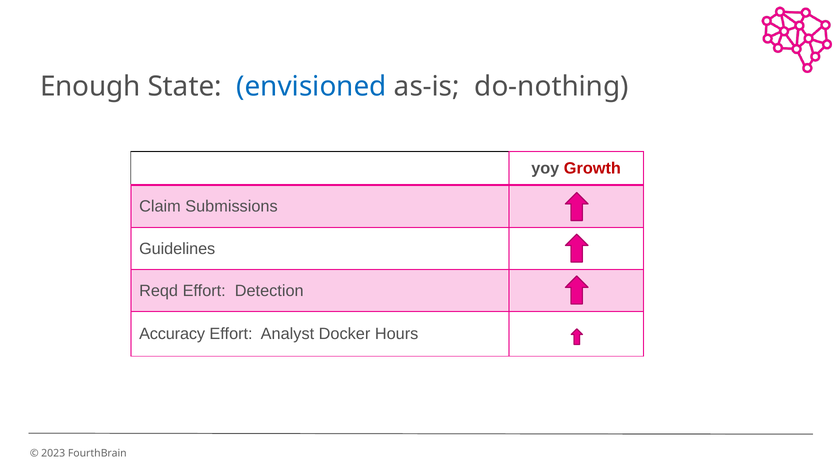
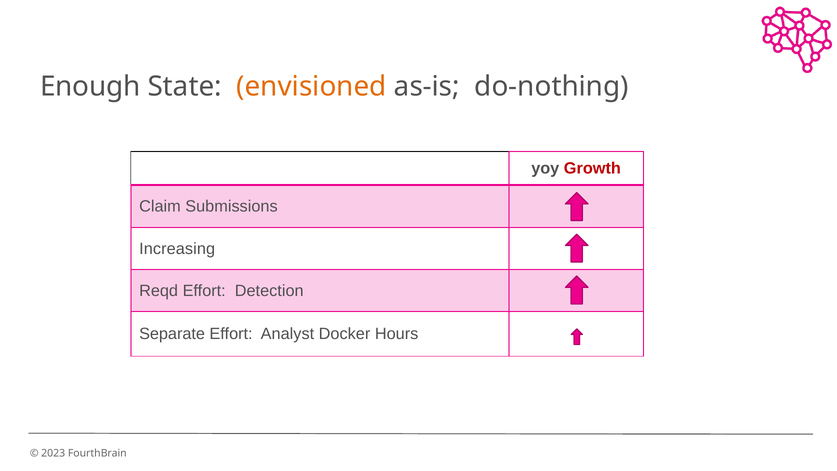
envisioned colour: blue -> orange (311, 87)
Guidelines: Guidelines -> Increasing (177, 249)
Accuracy: Accuracy -> Separate (172, 334)
